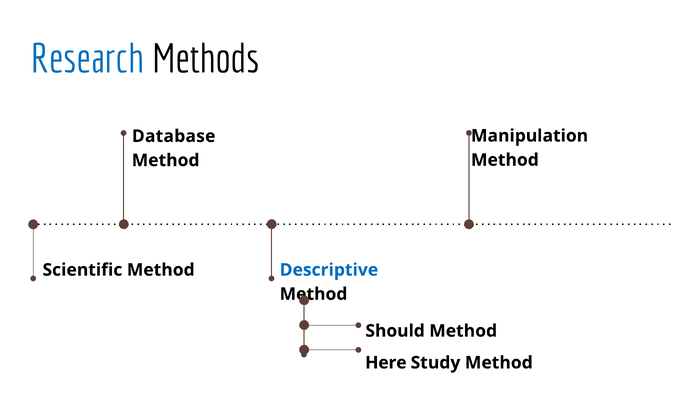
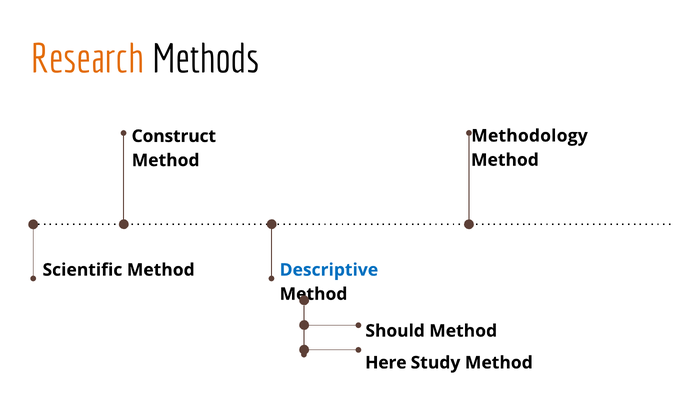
Research colour: blue -> orange (88, 59)
Manipulation: Manipulation -> Methodology (530, 136)
Database: Database -> Construct (174, 136)
